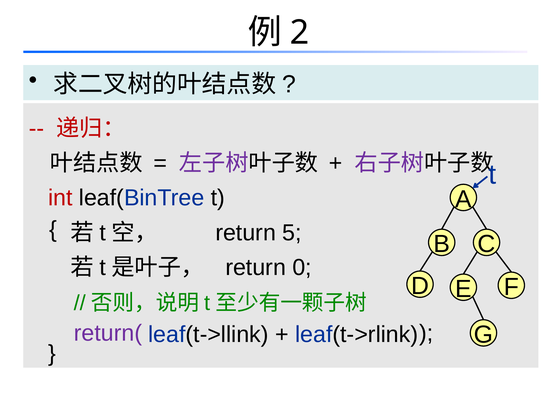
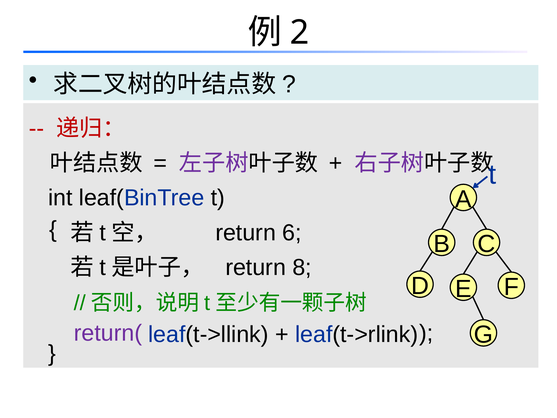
int colour: red -> black (60, 198)
5: 5 -> 6 (292, 233)
0: 0 -> 8 (302, 267)
